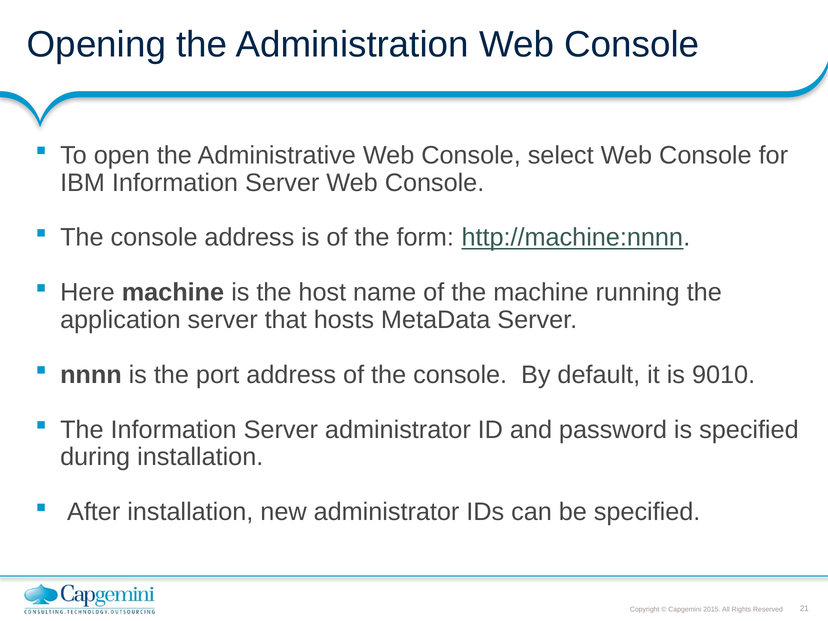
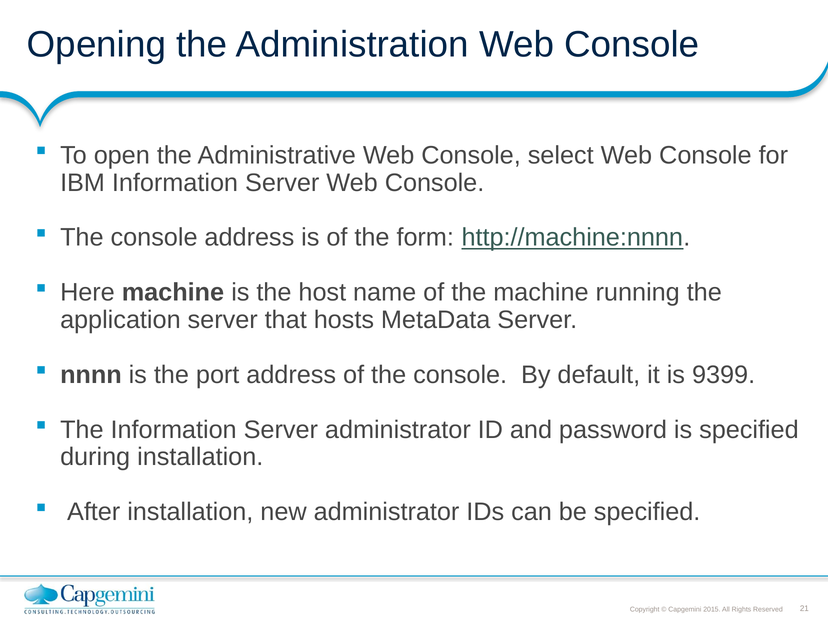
9010: 9010 -> 9399 (724, 375)
